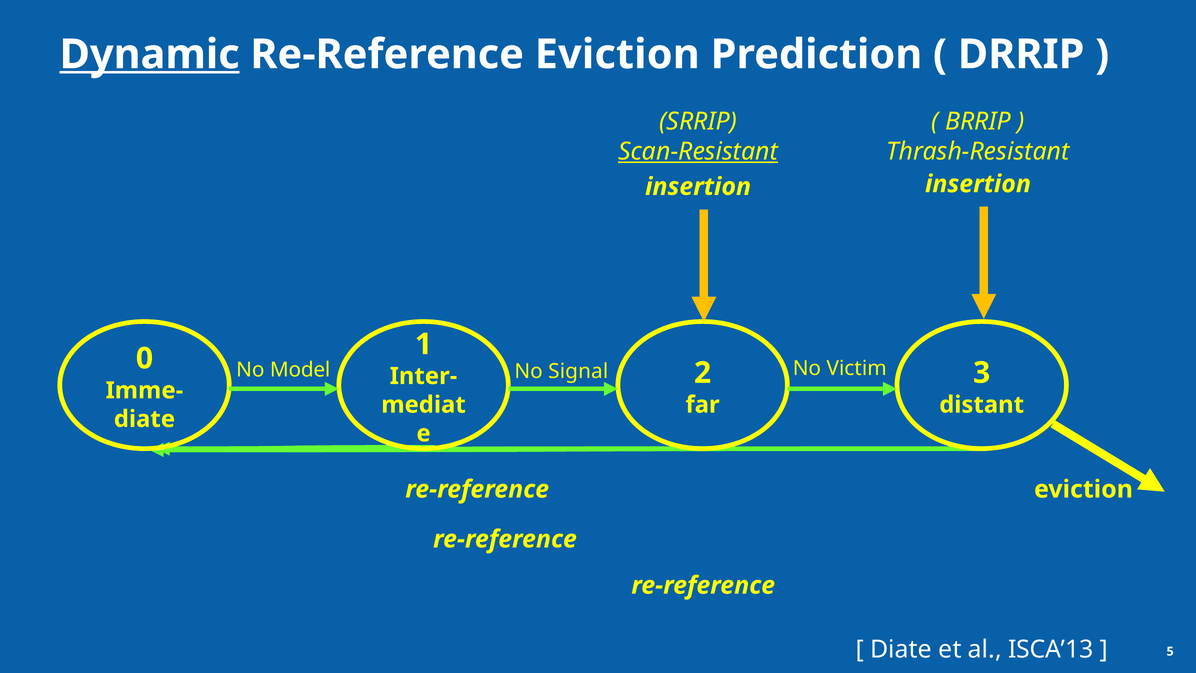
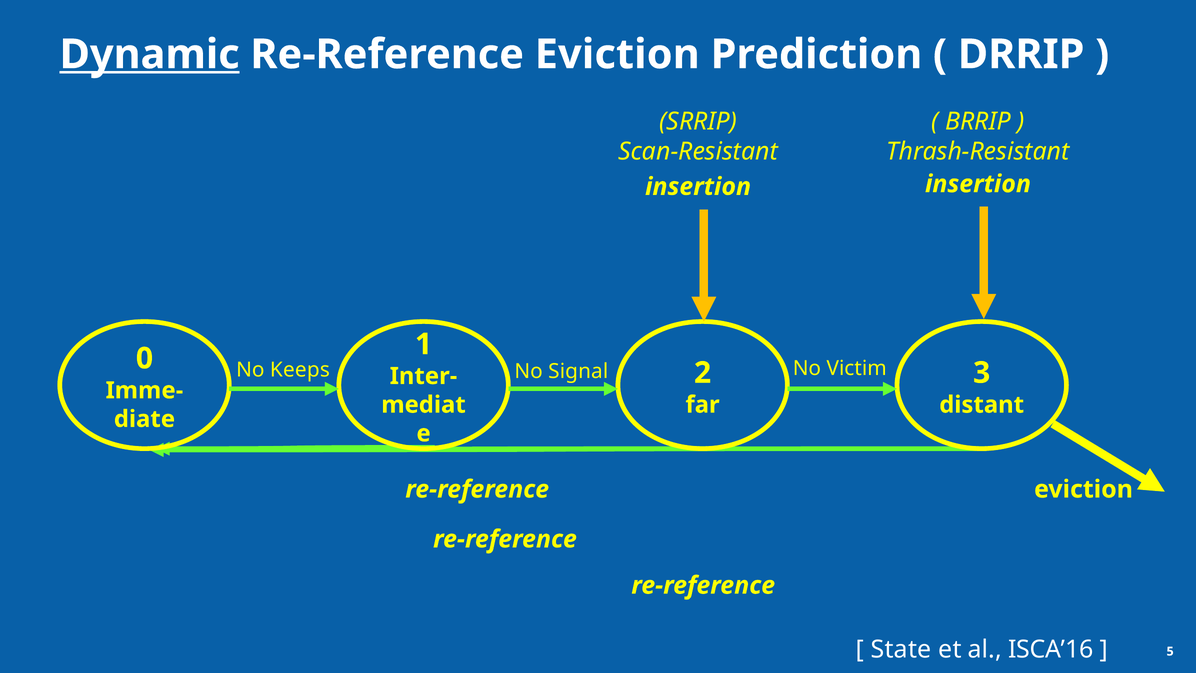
Scan-Resistant underline: present -> none (698, 152)
Model: Model -> Keeps (300, 370)
Diate: Diate -> State (901, 649)
ISCA’13: ISCA’13 -> ISCA’16 (1051, 649)
